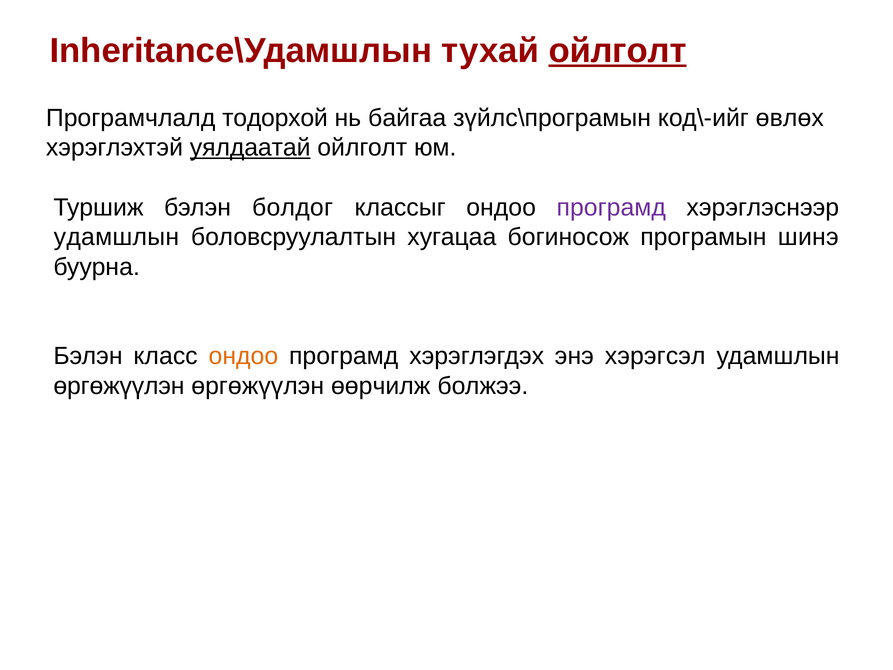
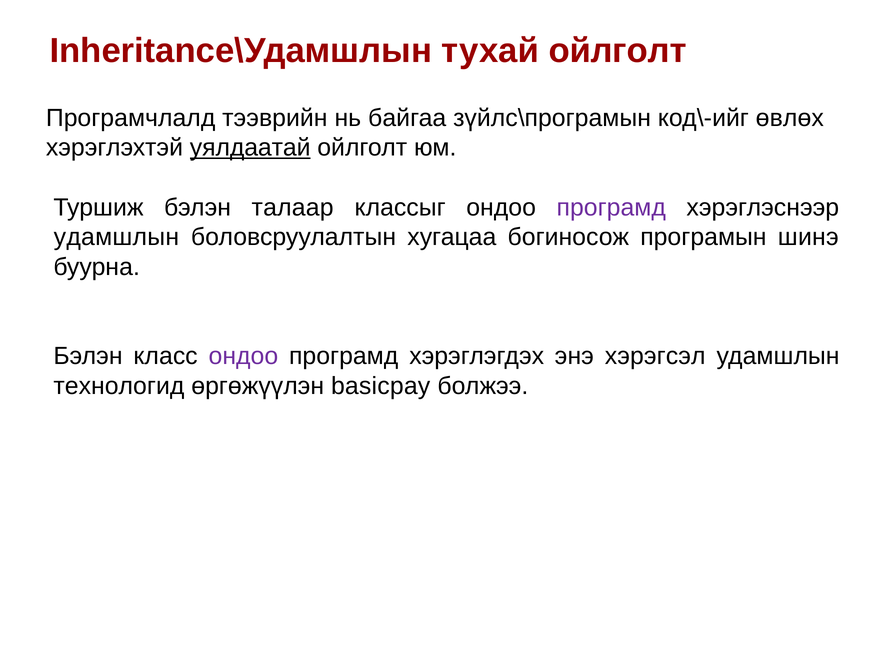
ойлголт underline: present -> none (618, 51)
тодорхой: тодорхой -> тээврийн (275, 118)
болдог: болдог -> талаар (293, 207)
ондоо colour: orange -> purple (243, 356)
өргөжүүлэн: өргөжүүлэн -> технологид (119, 386)
өөрчилж: өөрчилж -> basicpay (381, 386)
